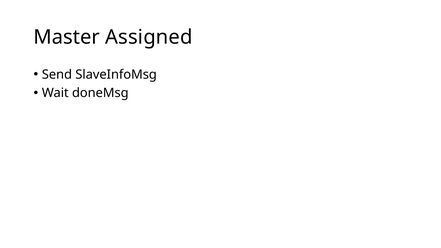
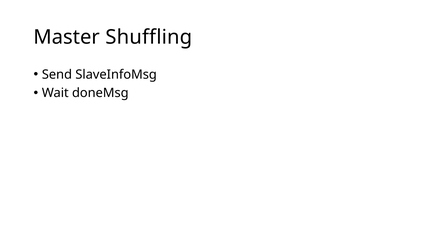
Assigned: Assigned -> Shuffling (149, 37)
